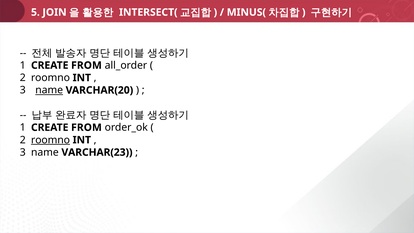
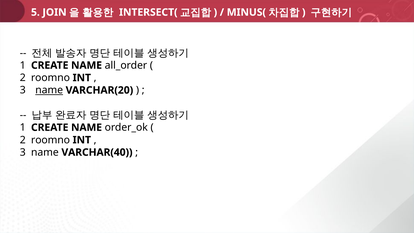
FROM: FROM -> NAME (87, 65)
FROM: FROM -> NAME (87, 127)
roomno underline: present -> none (51, 140)
VARCHAR(23: VARCHAR(23 -> VARCHAR(40 (97, 152)
